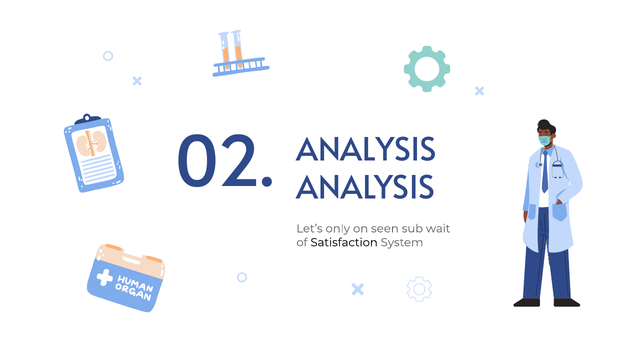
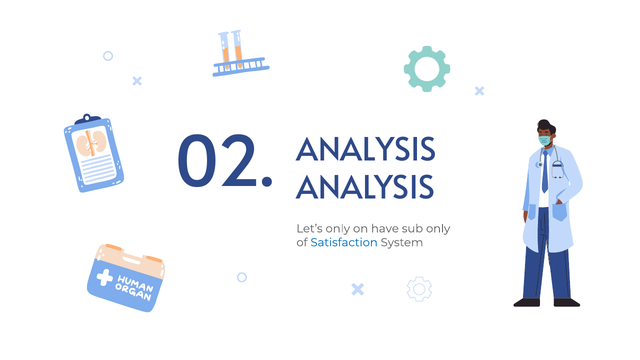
seen: seen -> have (385, 229)
sub wait: wait -> only (438, 229)
Satisfaction colour: black -> blue (344, 242)
